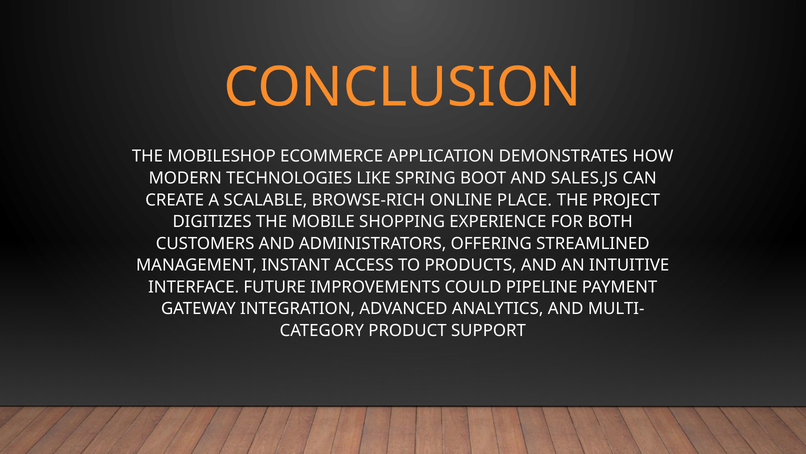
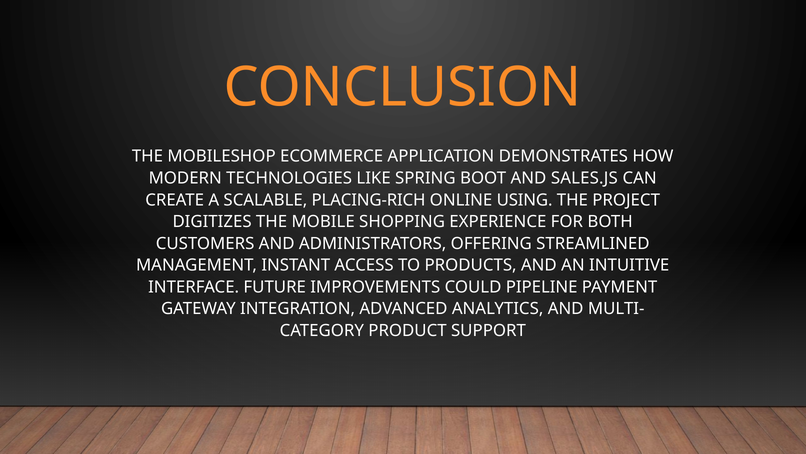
BROWSE-RICH: BROWSE-RICH -> PLACING-RICH (369, 200)
PLACE: PLACE -> USING (525, 200)
